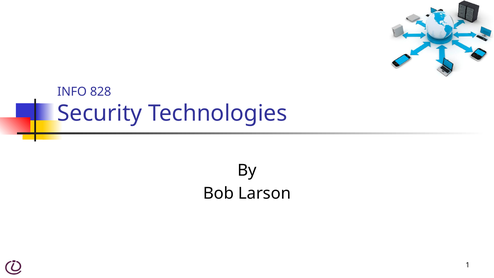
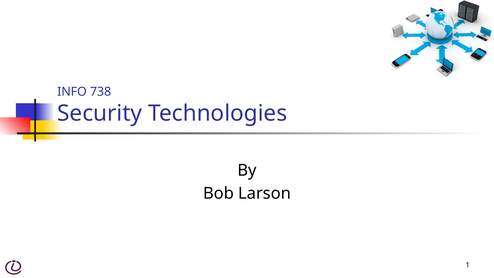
828: 828 -> 738 (101, 92)
